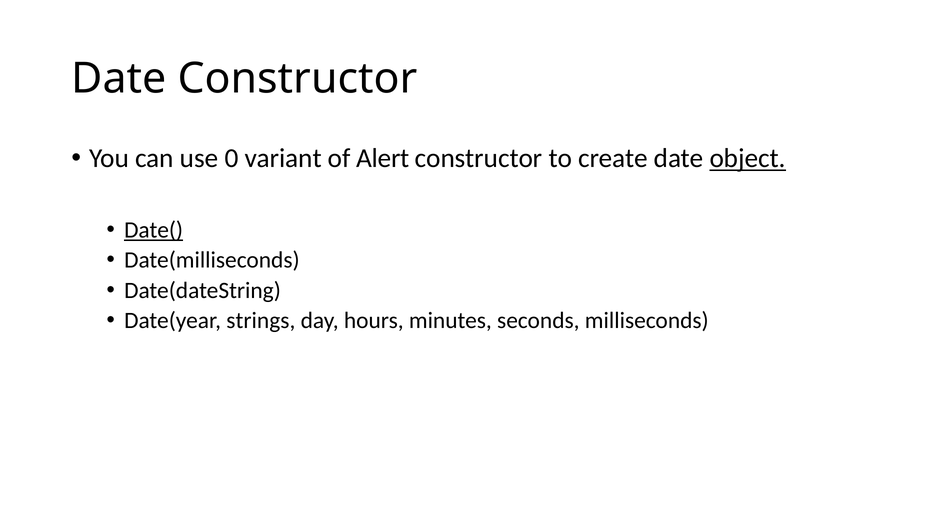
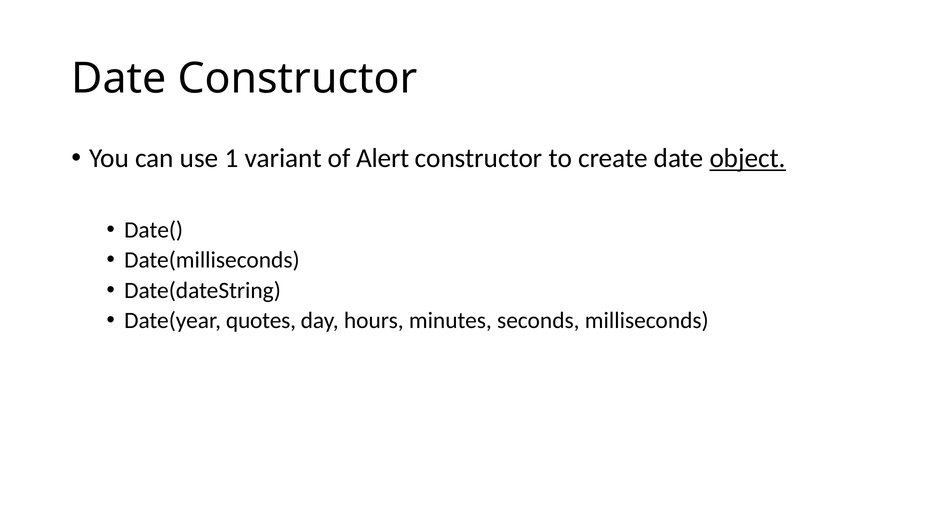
0: 0 -> 1 (232, 158)
Date( underline: present -> none (154, 230)
strings: strings -> quotes (261, 320)
